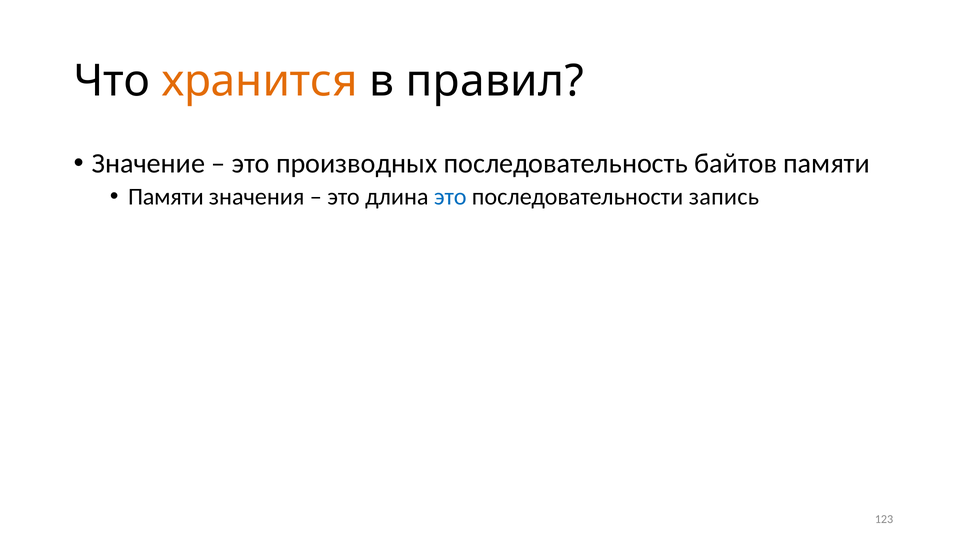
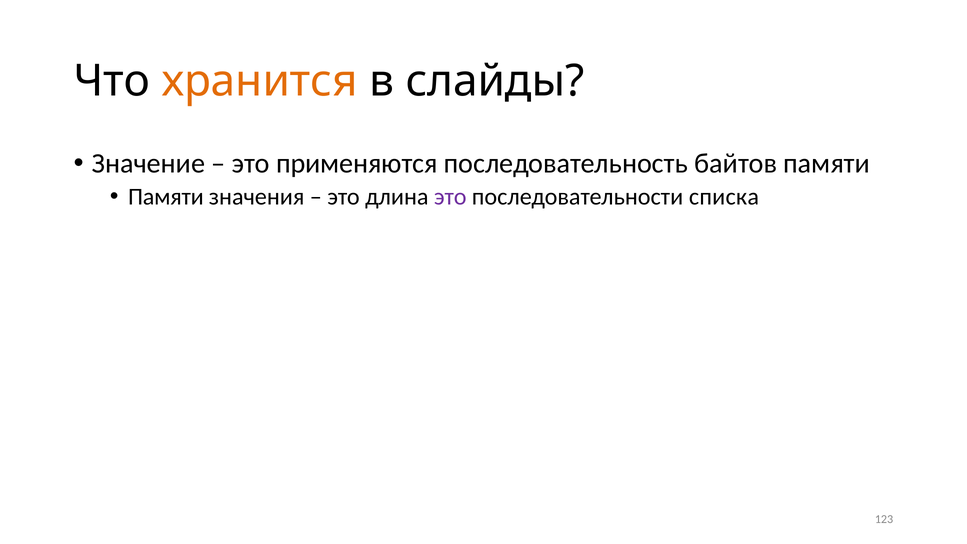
правил: правил -> слайды (495, 81)
производных: производных -> применяются (357, 163)
это colour: blue -> purple (450, 197)
запись: запись -> списка (724, 197)
